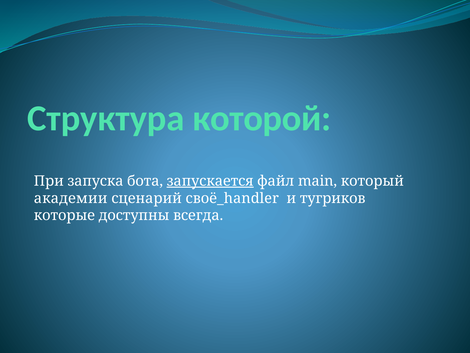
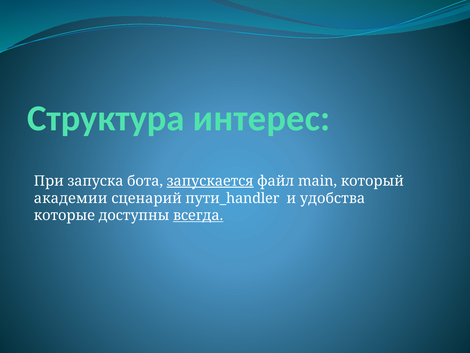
которой: которой -> интерес (262, 118)
своё_handler: своё_handler -> пути_handler (232, 198)
тугриков: тугриков -> удобства (333, 198)
всегда underline: none -> present (198, 215)
